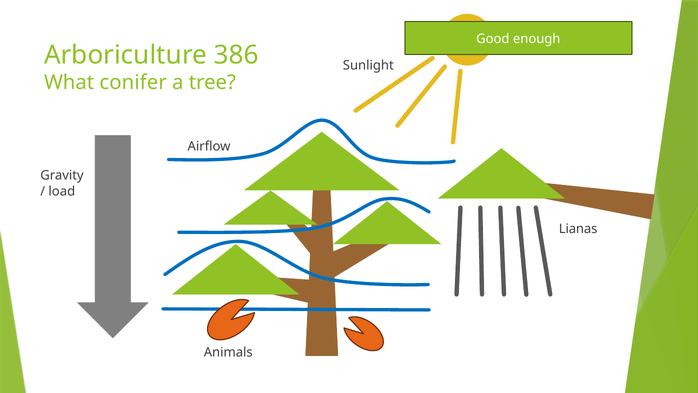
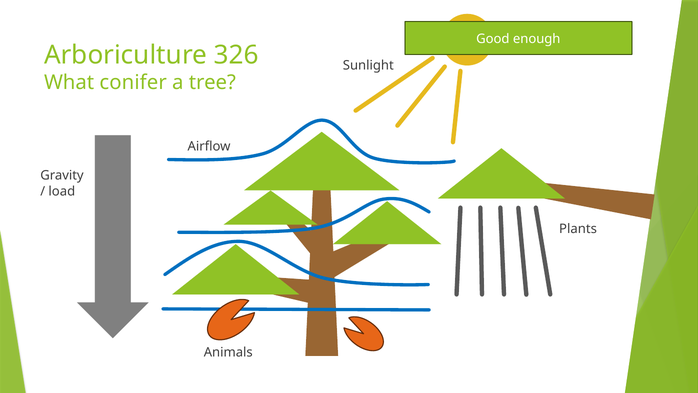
386: 386 -> 326 (236, 55)
Lianas: Lianas -> Plants (578, 229)
